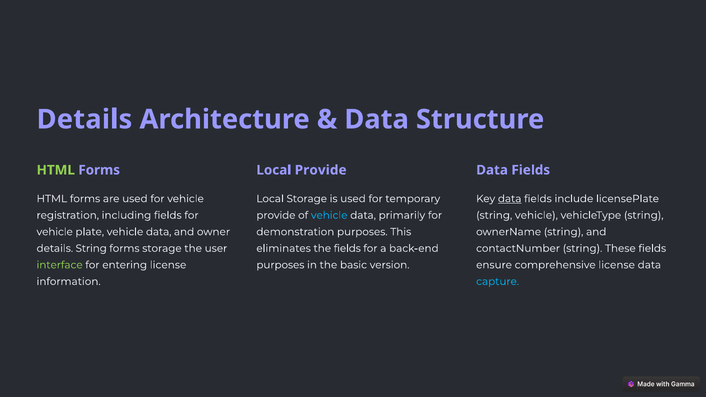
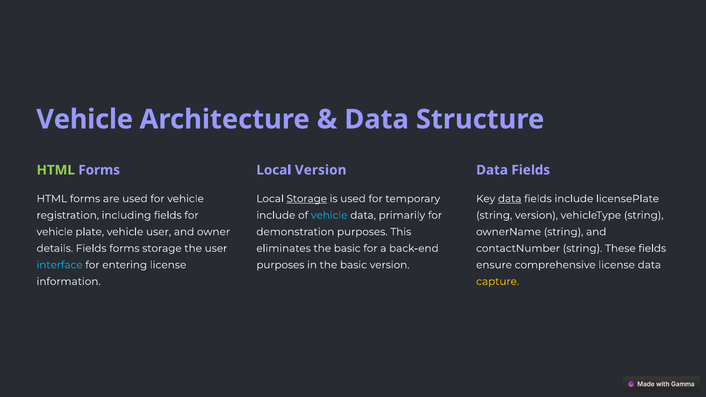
Details: Details -> Vehicle (85, 119)
Local Provide: Provide -> Version (321, 170)
Storage underline: none -> present (307, 199)
provide: provide -> include (276, 215)
string vehicle: vehicle -> version (536, 215)
plate vehicle data: data -> user (159, 232)
details String: String -> Fields (91, 248)
eliminates the fields: fields -> basic (347, 248)
interface colour: light green -> light blue (60, 265)
capture colour: light blue -> yellow (498, 282)
